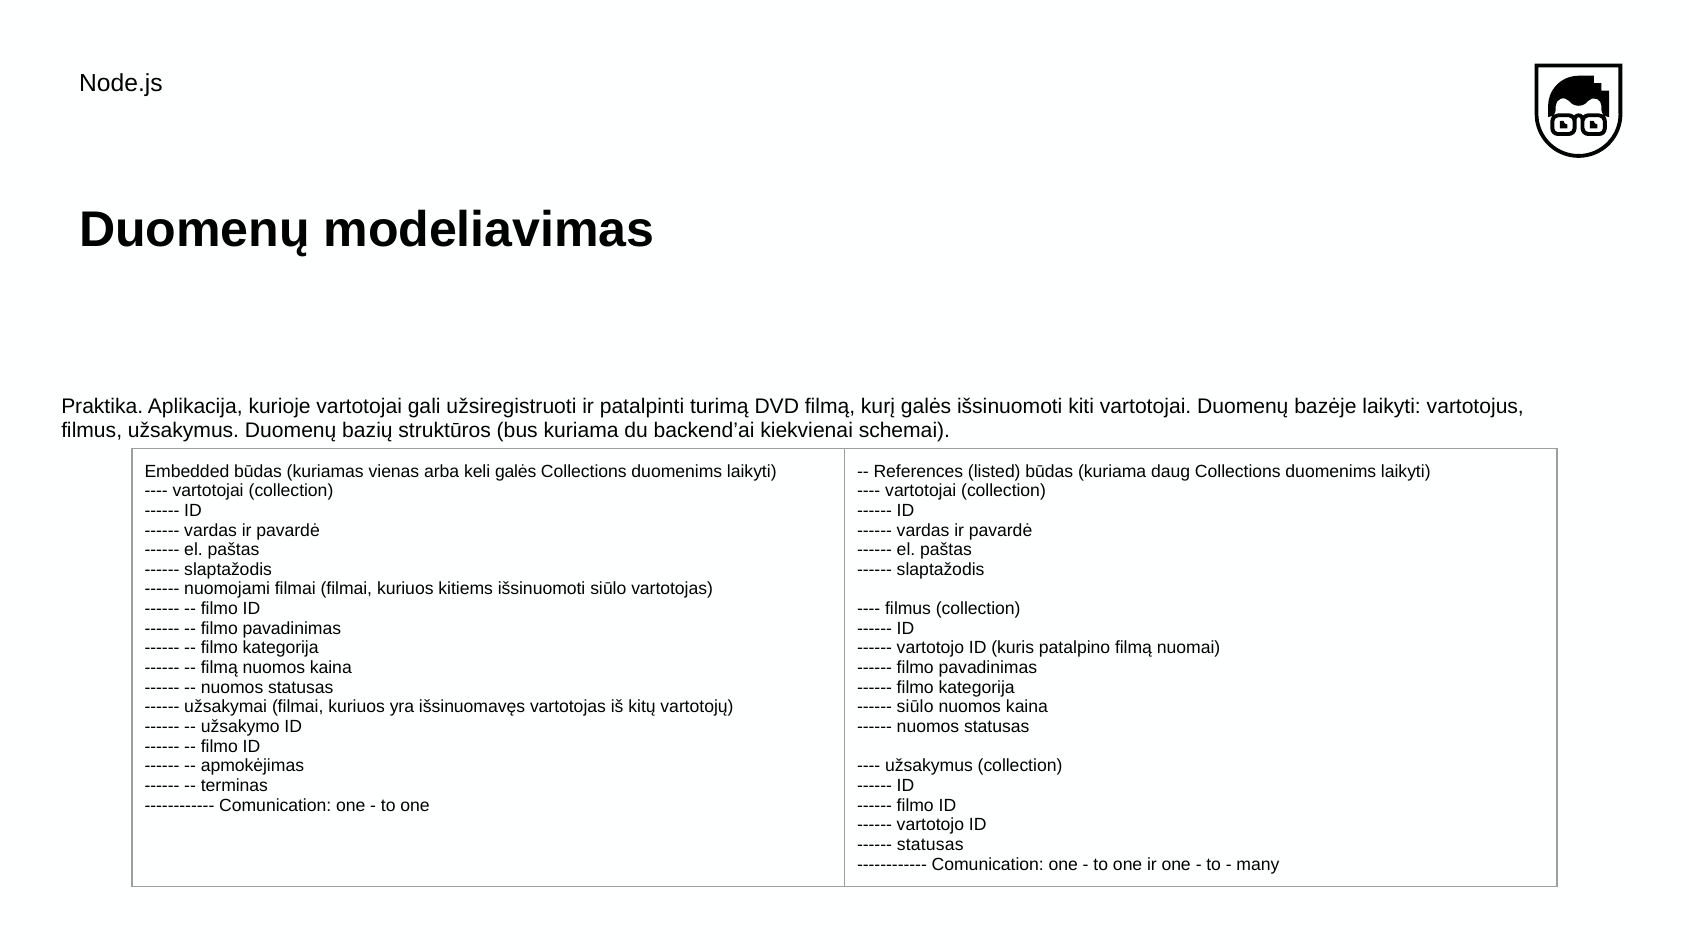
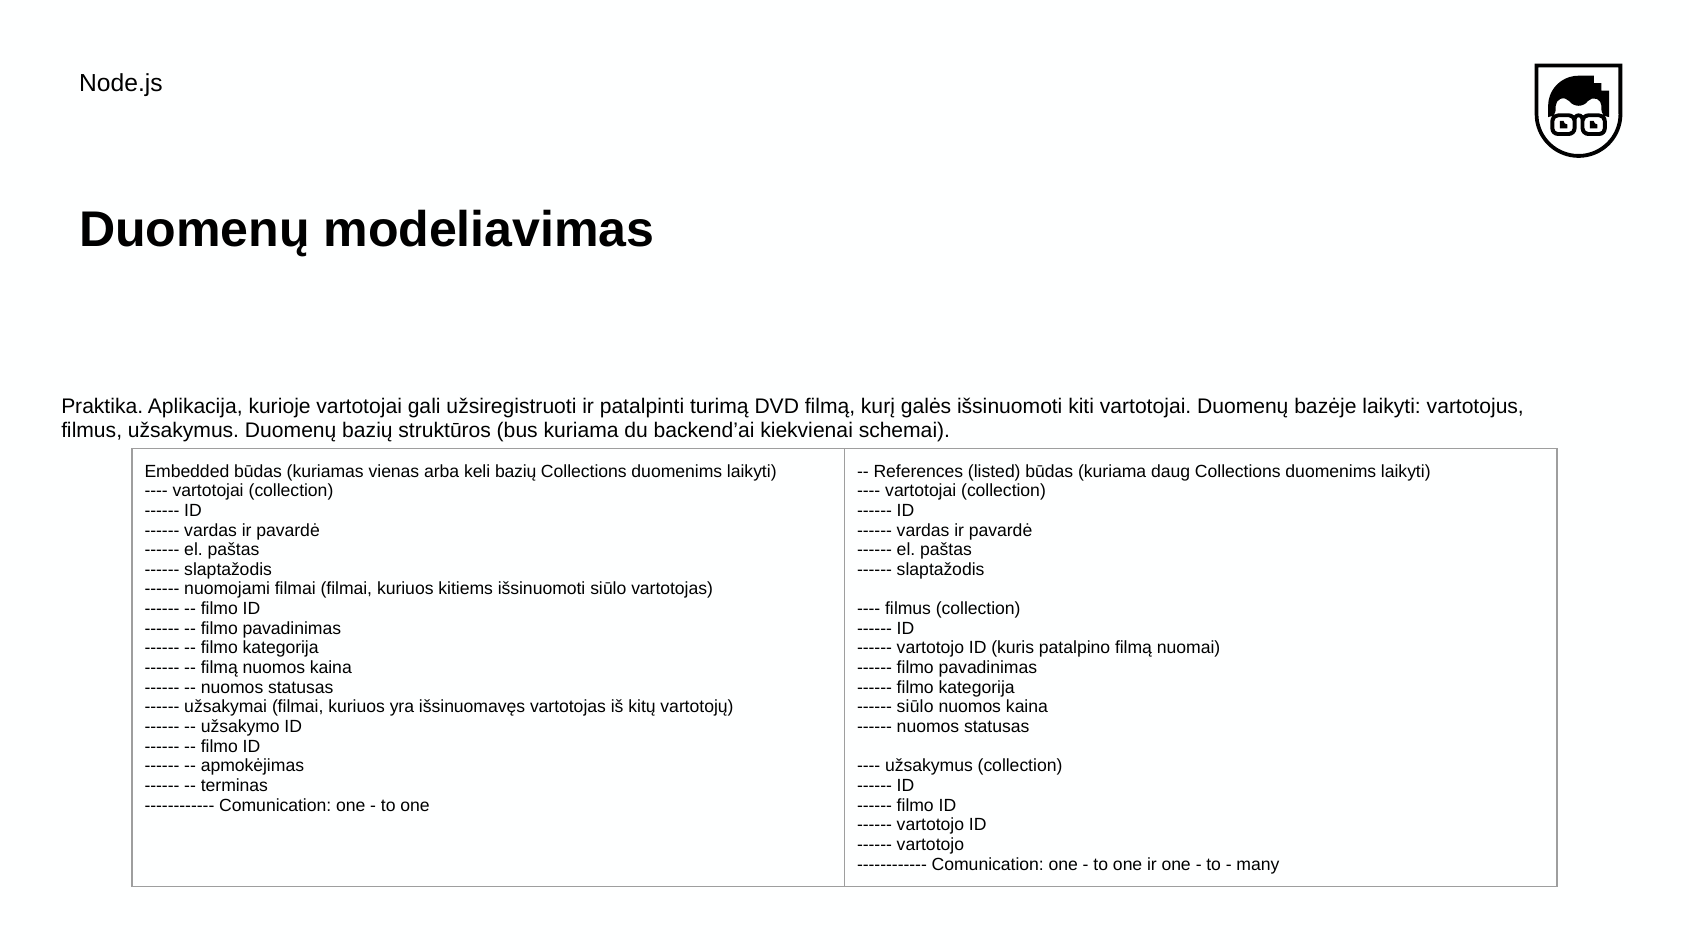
keli galės: galės -> bazių (516, 471)
statusas: statusas -> vartotojo (930, 845)
